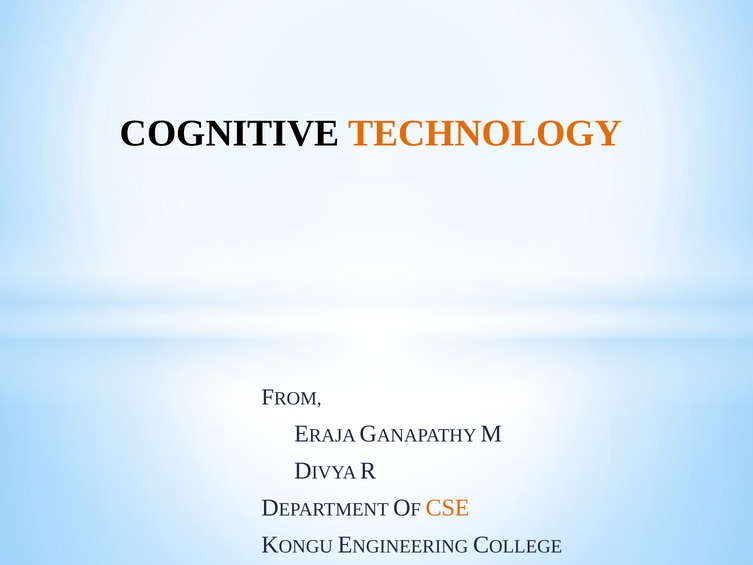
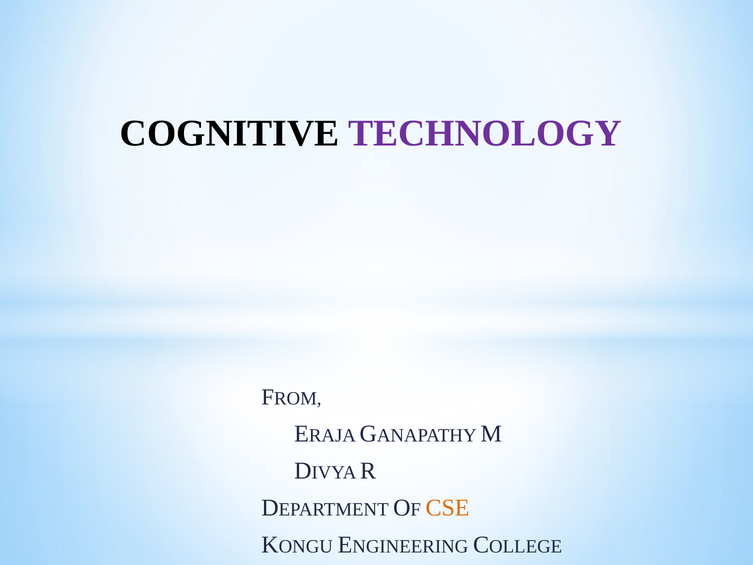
TECHNOLOGY colour: orange -> purple (485, 133)
